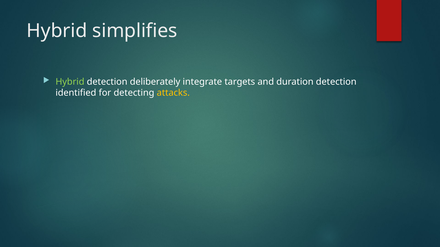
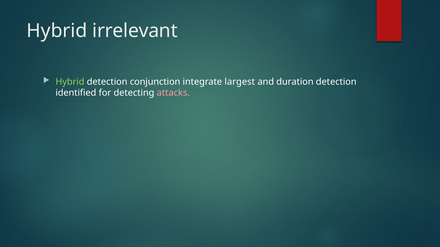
simplifies: simplifies -> irrelevant (135, 31)
deliberately: deliberately -> conjunction (155, 82)
targets: targets -> largest (240, 82)
attacks colour: yellow -> pink (173, 93)
